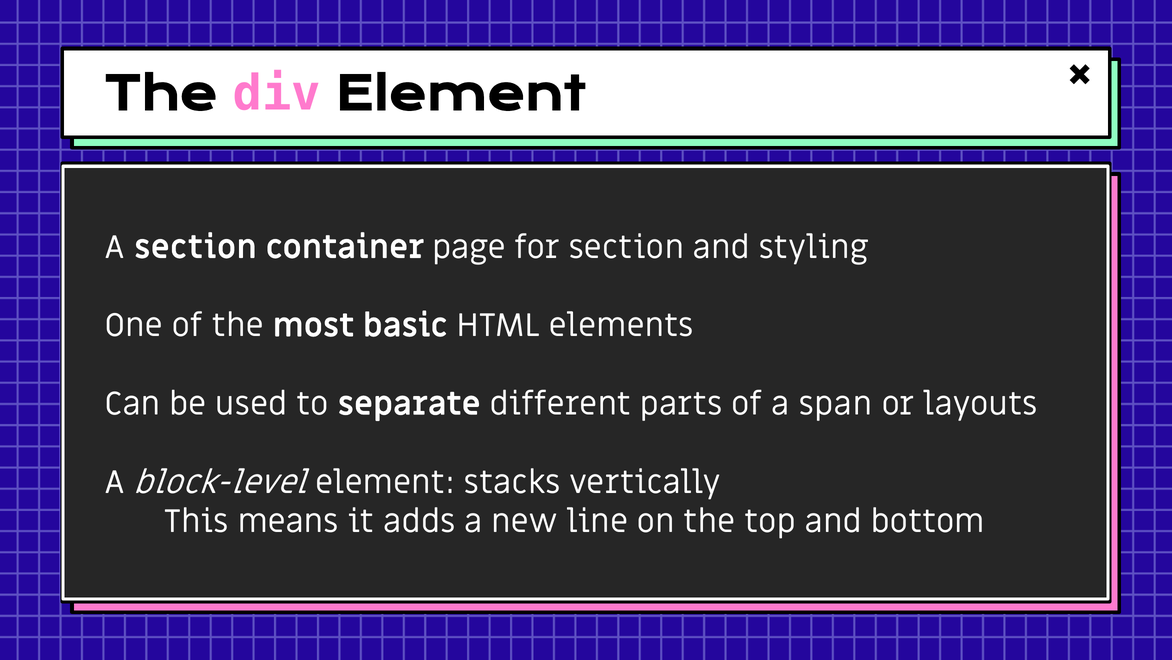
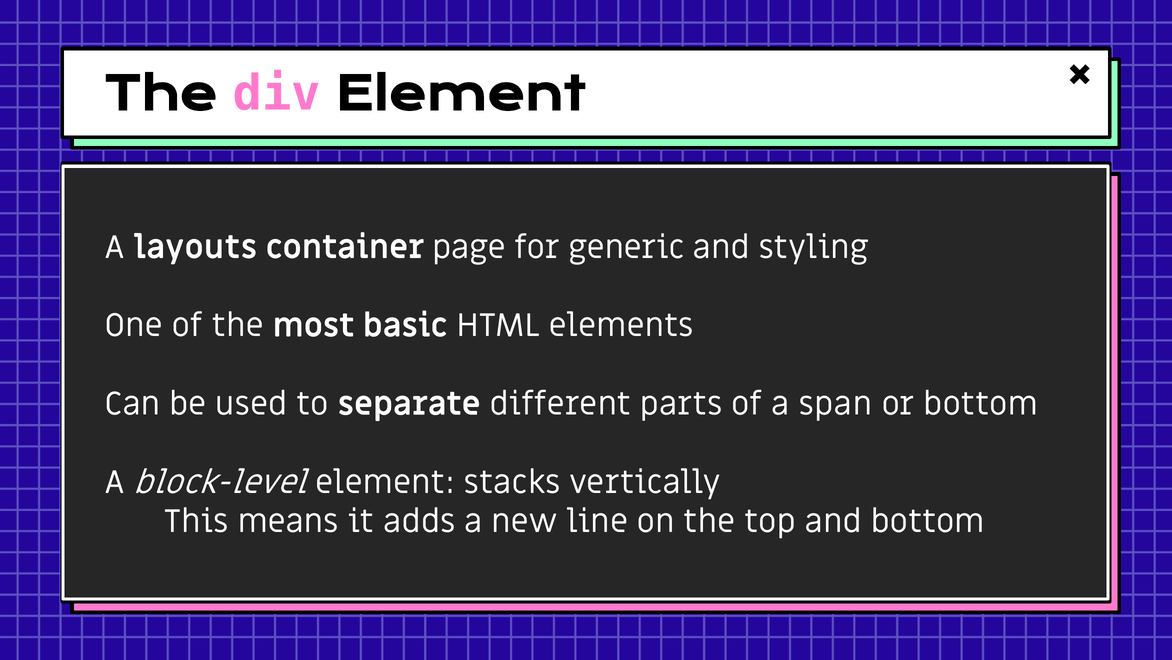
A section: section -> layouts (195, 247)
for section: section -> generic (626, 247)
or layouts: layouts -> bottom (981, 404)
